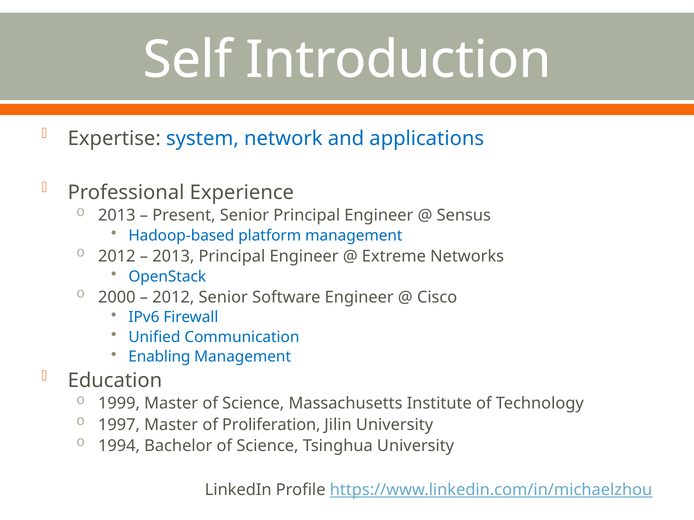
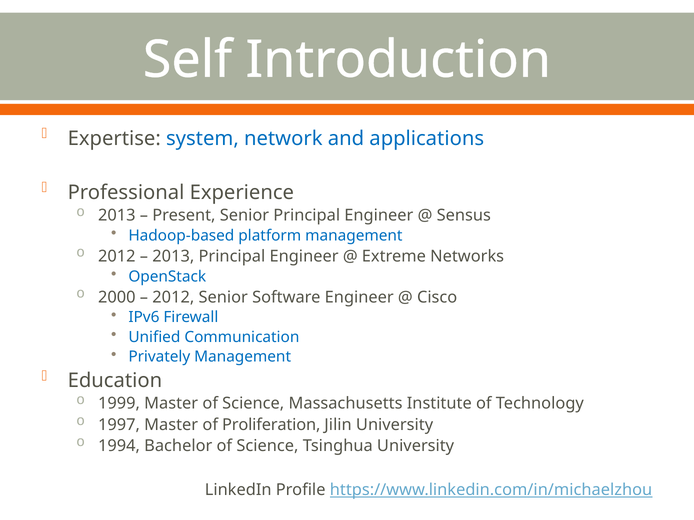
Enabling: Enabling -> Privately (159, 357)
